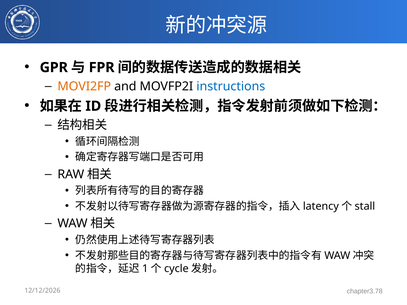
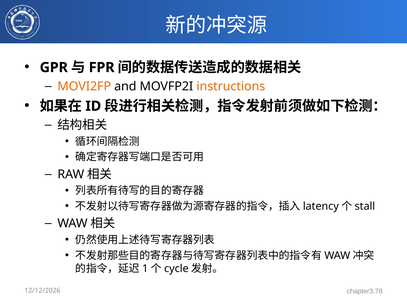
instructions colour: blue -> orange (231, 87)
